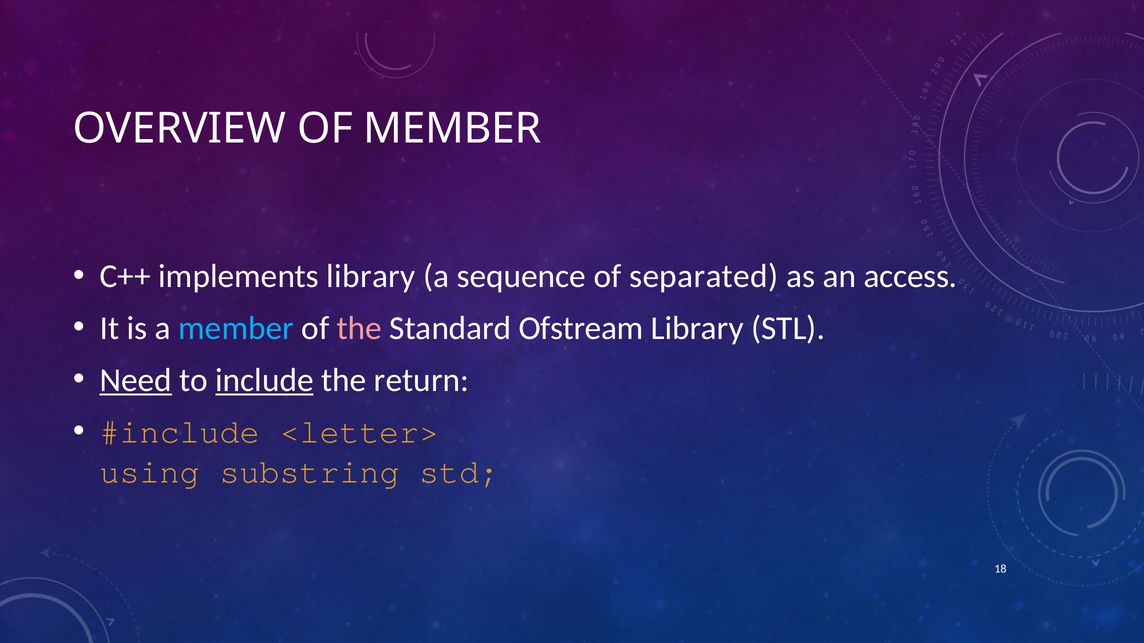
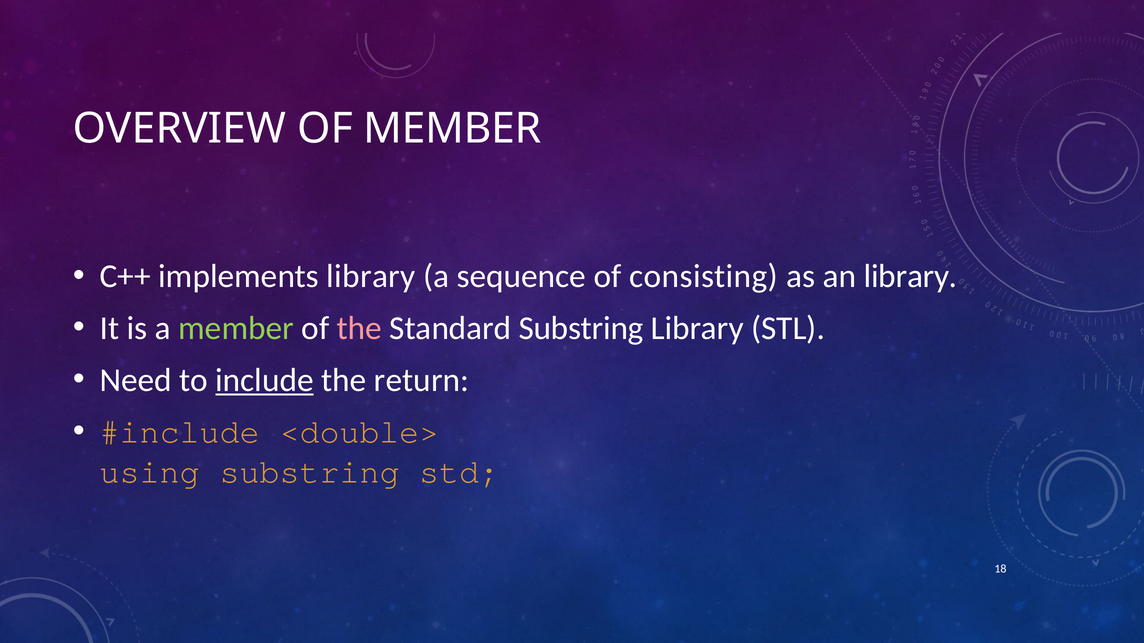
separated: separated -> consisting (704, 277)
an access: access -> library (911, 277)
member colour: light blue -> light green (236, 329)
Standard Ofstream: Ofstream -> Substring (581, 329)
Need underline: present -> none (136, 380)
<letter>: <letter> -> <double> (360, 432)
